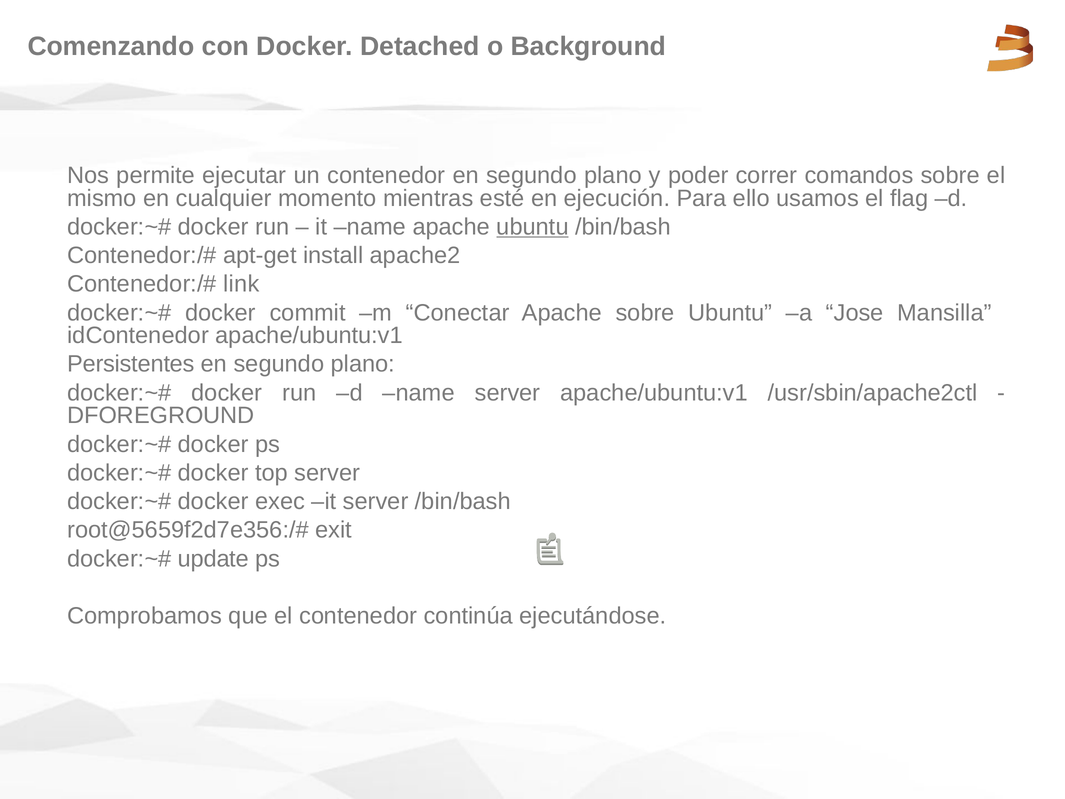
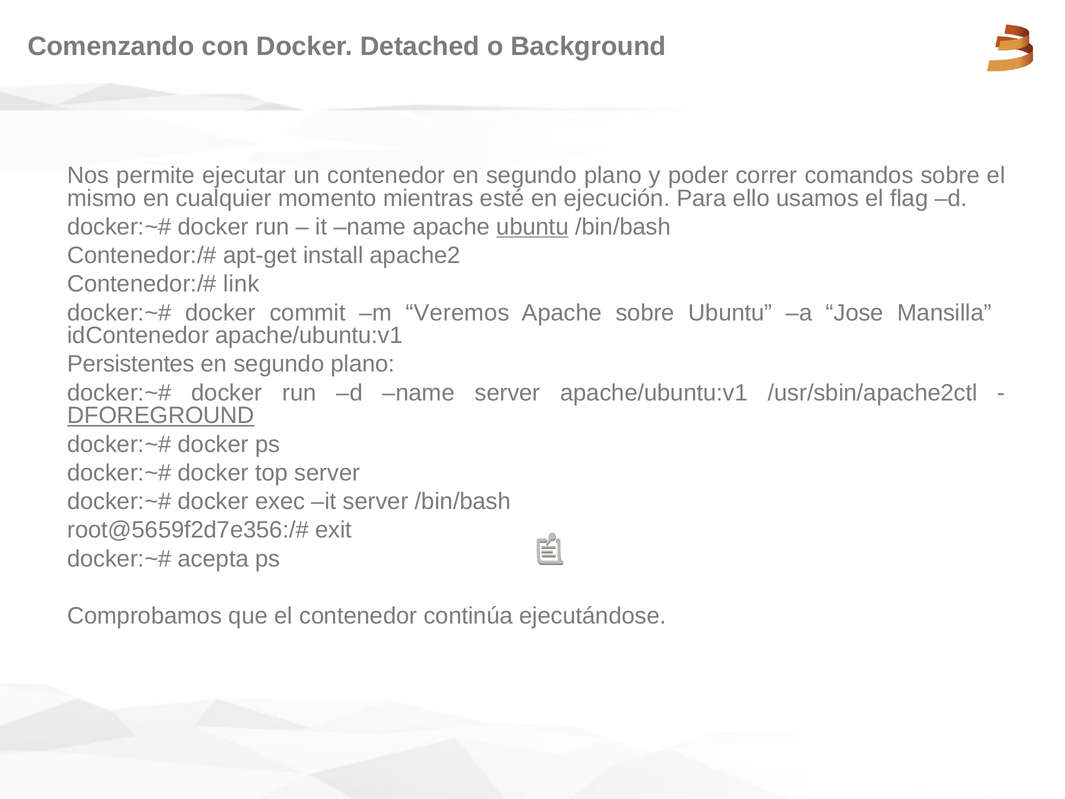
Conectar: Conectar -> Veremos (458, 313)
DFOREGROUND underline: none -> present (161, 415)
update: update -> acepta (213, 559)
